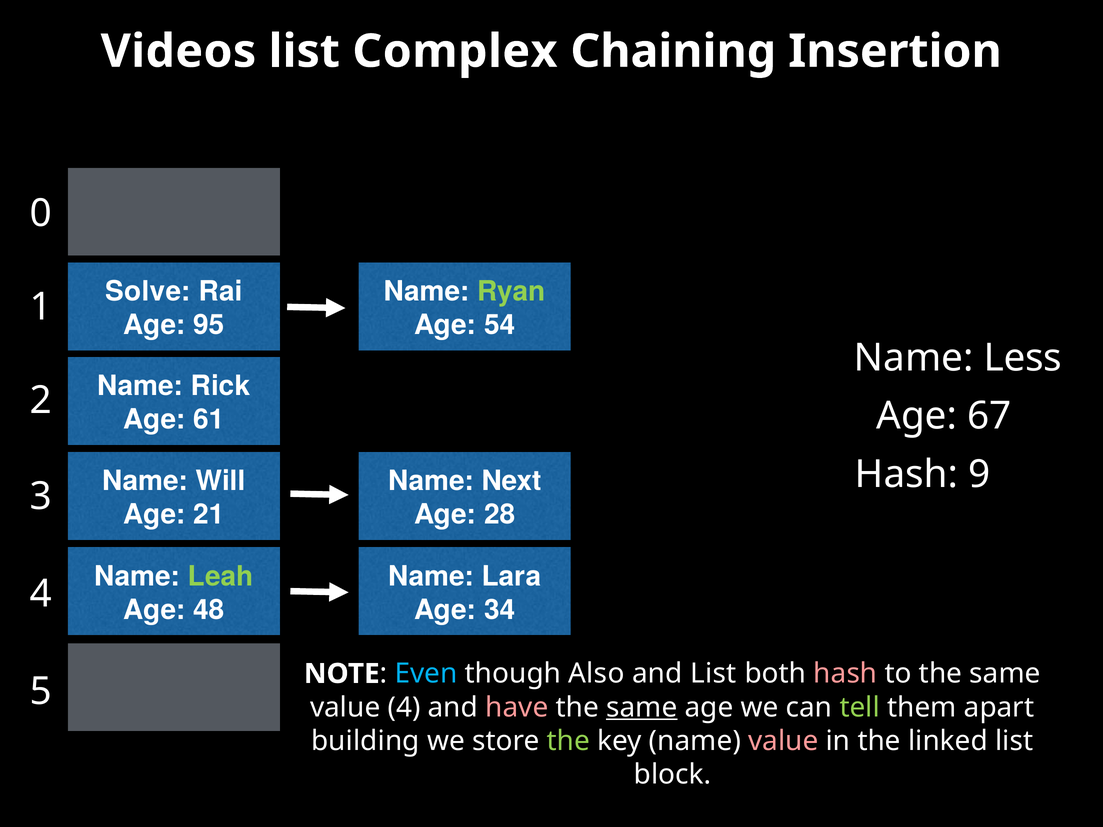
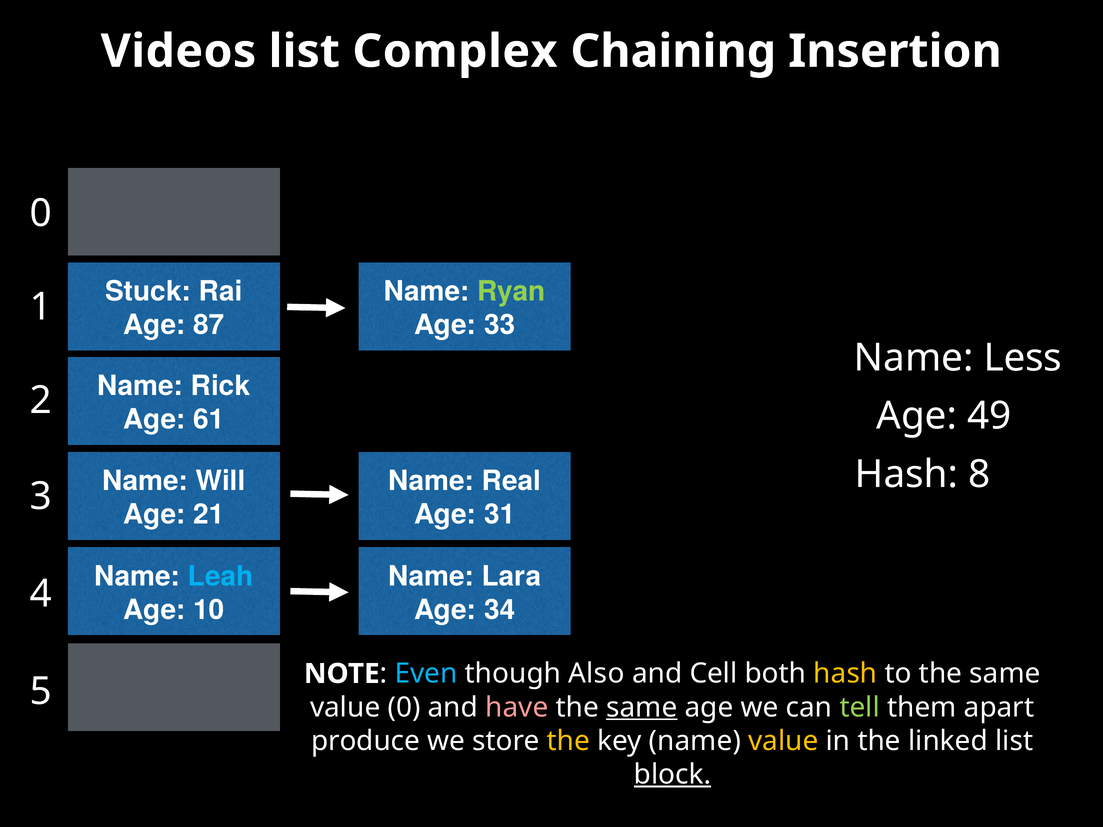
Solve: Solve -> Stuck (148, 292)
95: 95 -> 87 (209, 325)
54: 54 -> 33 (500, 325)
67: 67 -> 49 (989, 416)
9: 9 -> 8 (979, 474)
Next: Next -> Real (511, 481)
28: 28 -> 31 (500, 515)
Leah colour: light green -> light blue (221, 576)
48: 48 -> 10 (209, 610)
and List: List -> Cell (713, 674)
hash colour: pink -> yellow (845, 674)
value 4: 4 -> 0 (404, 708)
building: building -> produce (365, 741)
the colour: light green -> yellow (568, 741)
value colour: pink -> yellow (783, 741)
block underline: none -> present (673, 775)
